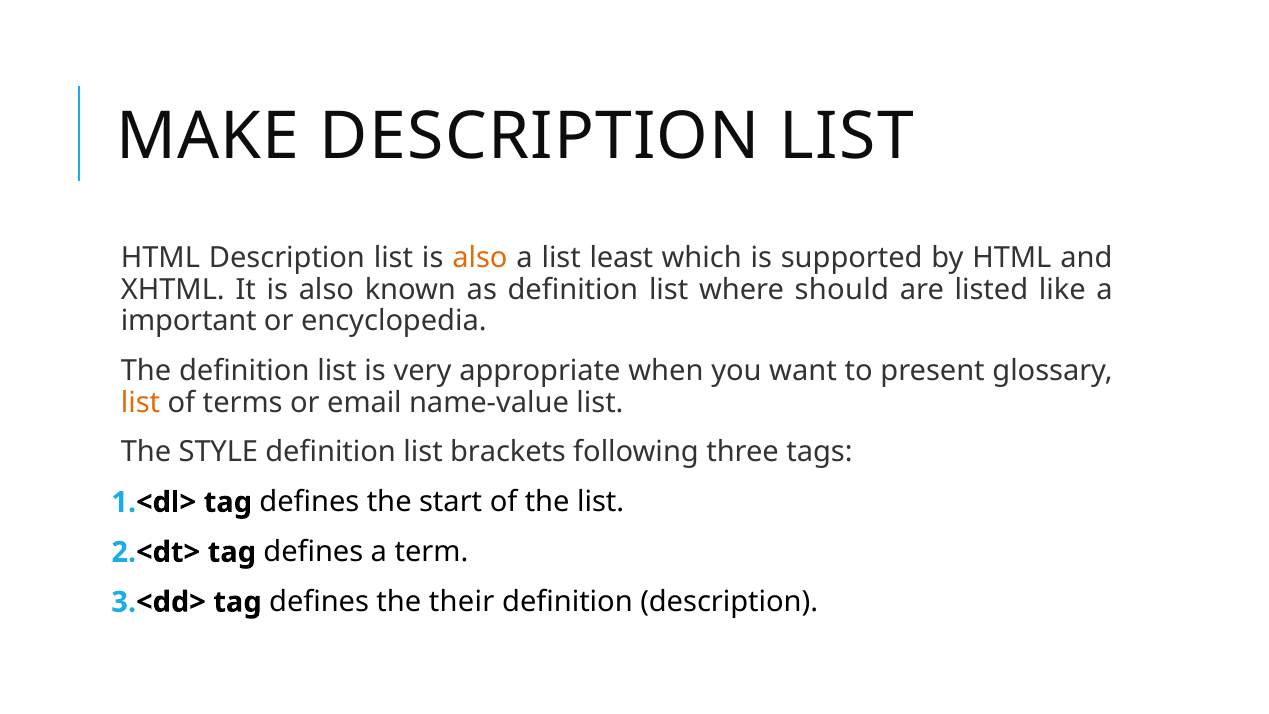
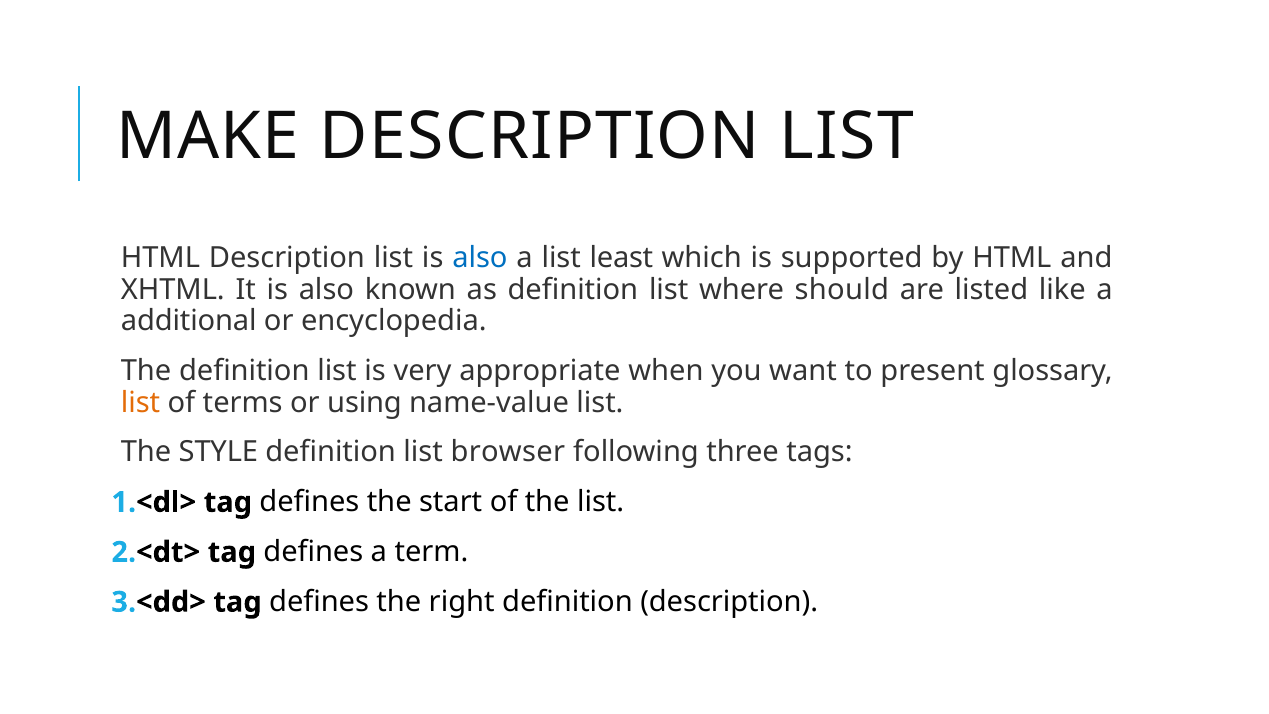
also colour: orange -> blue (480, 258)
important: important -> additional (189, 321)
email: email -> using (364, 402)
brackets: brackets -> browser (508, 452)
their: their -> right (462, 602)
